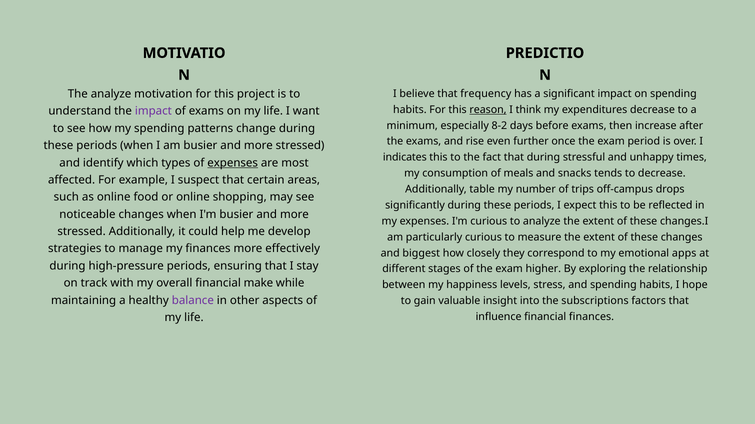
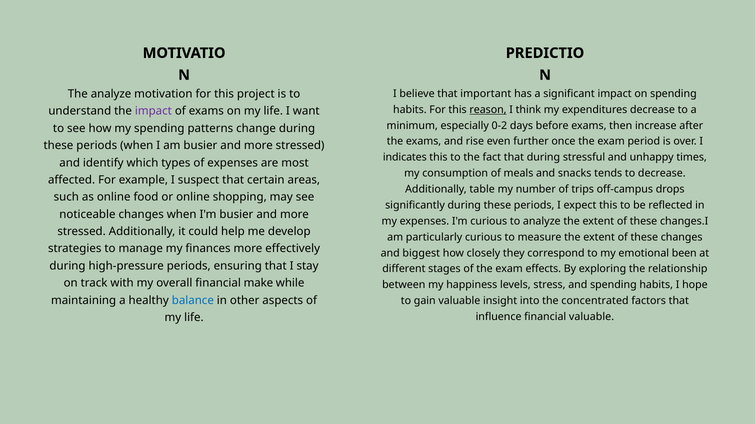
frequency: frequency -> important (486, 94)
8-2: 8-2 -> 0-2 (499, 126)
expenses underline: present -> none (233, 163)
apps: apps -> been (684, 253)
higher: higher -> effects (543, 269)
balance colour: purple -> blue (193, 301)
subscriptions: subscriptions -> concentrated (595, 301)
financial finances: finances -> valuable (592, 317)
